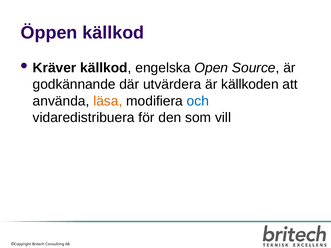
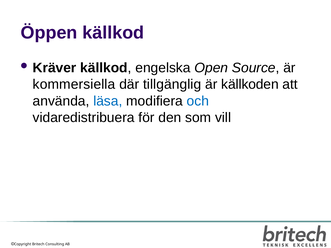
godkännande: godkännande -> kommersiella (74, 85)
utvärdera: utvärdera -> tillgänglig (172, 85)
läsa colour: orange -> blue (108, 101)
